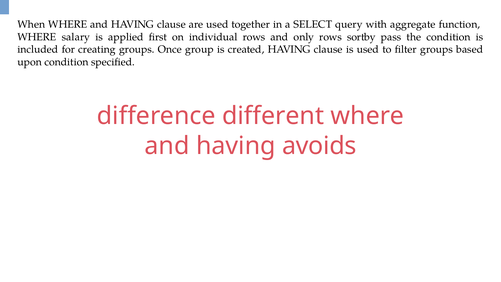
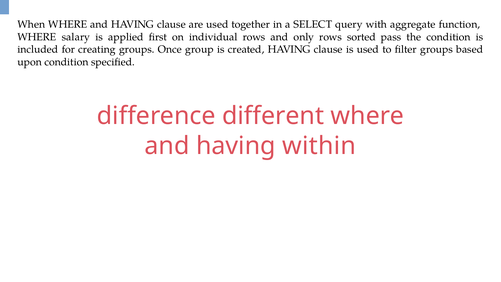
sortby: sortby -> sorted (361, 37)
avoids: avoids -> within (319, 146)
